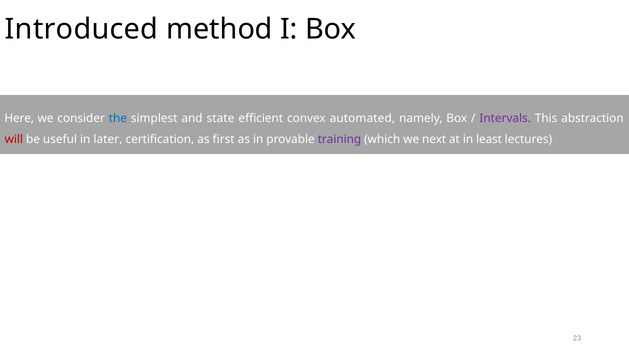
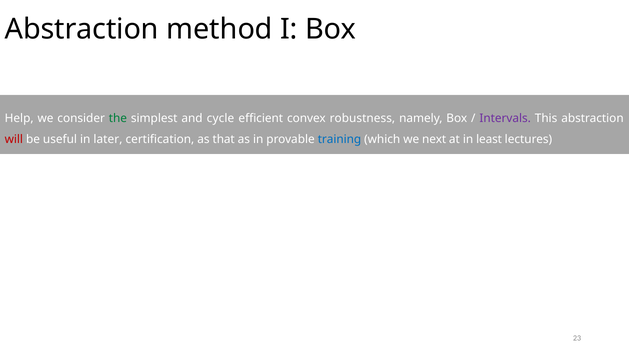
Introduced: Introduced -> Abstraction (82, 29)
Here: Here -> Help (19, 118)
the colour: blue -> green (118, 118)
state: state -> cycle (220, 118)
automated: automated -> robustness (362, 118)
first: first -> that (224, 139)
training colour: purple -> blue (339, 139)
